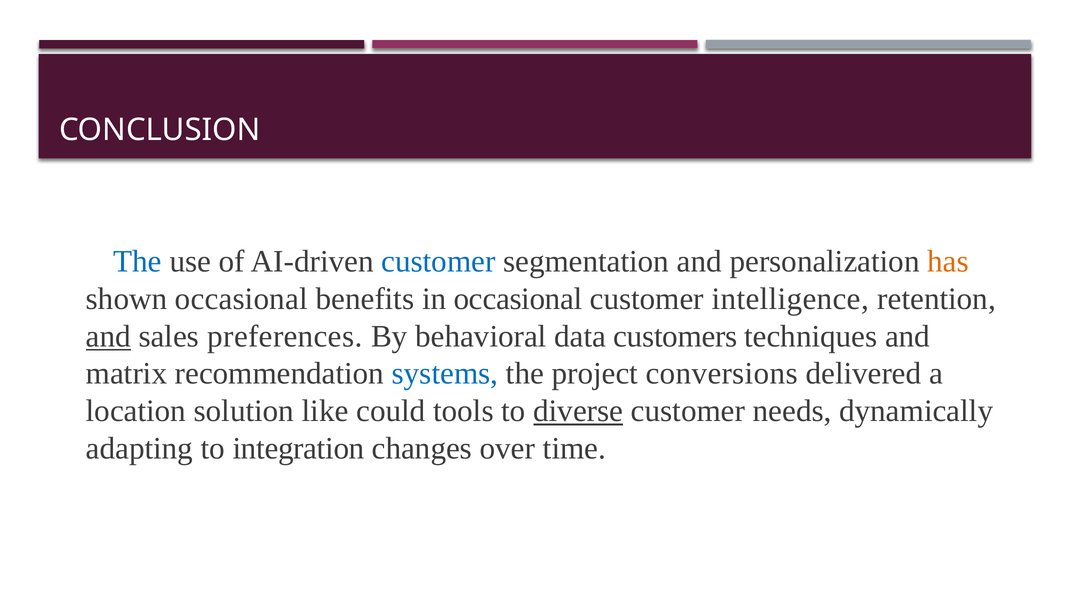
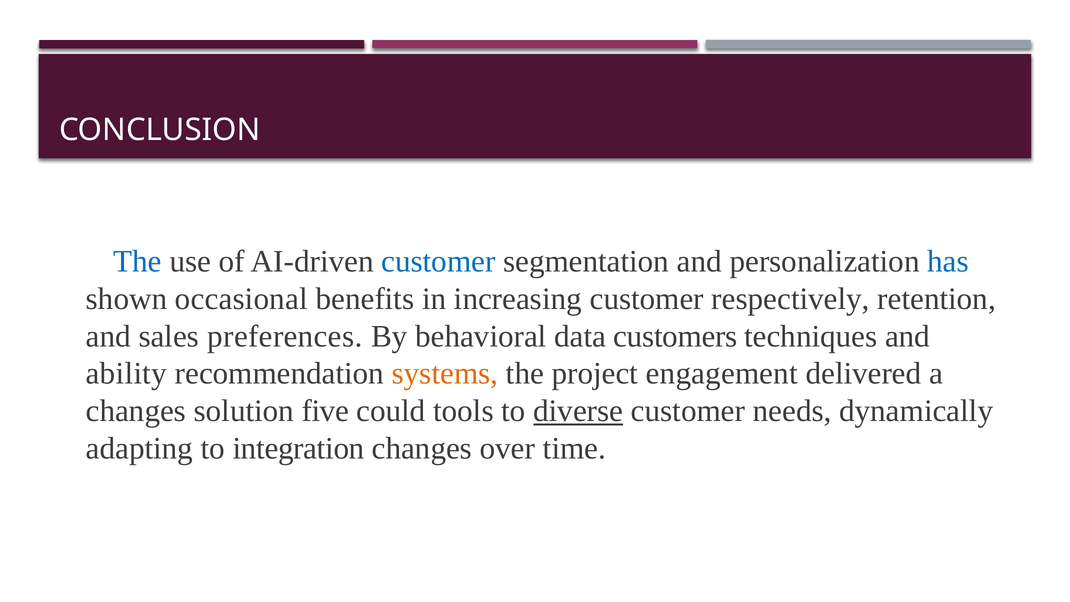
has colour: orange -> blue (948, 261)
in occasional: occasional -> increasing (518, 299)
intelligence: intelligence -> respectively (791, 299)
and underline: present -> none (108, 336)
matrix: matrix -> ability (126, 374)
systems colour: blue -> orange (445, 374)
conversions: conversions -> engagement (722, 374)
location: location -> changes (136, 411)
like: like -> five (325, 411)
